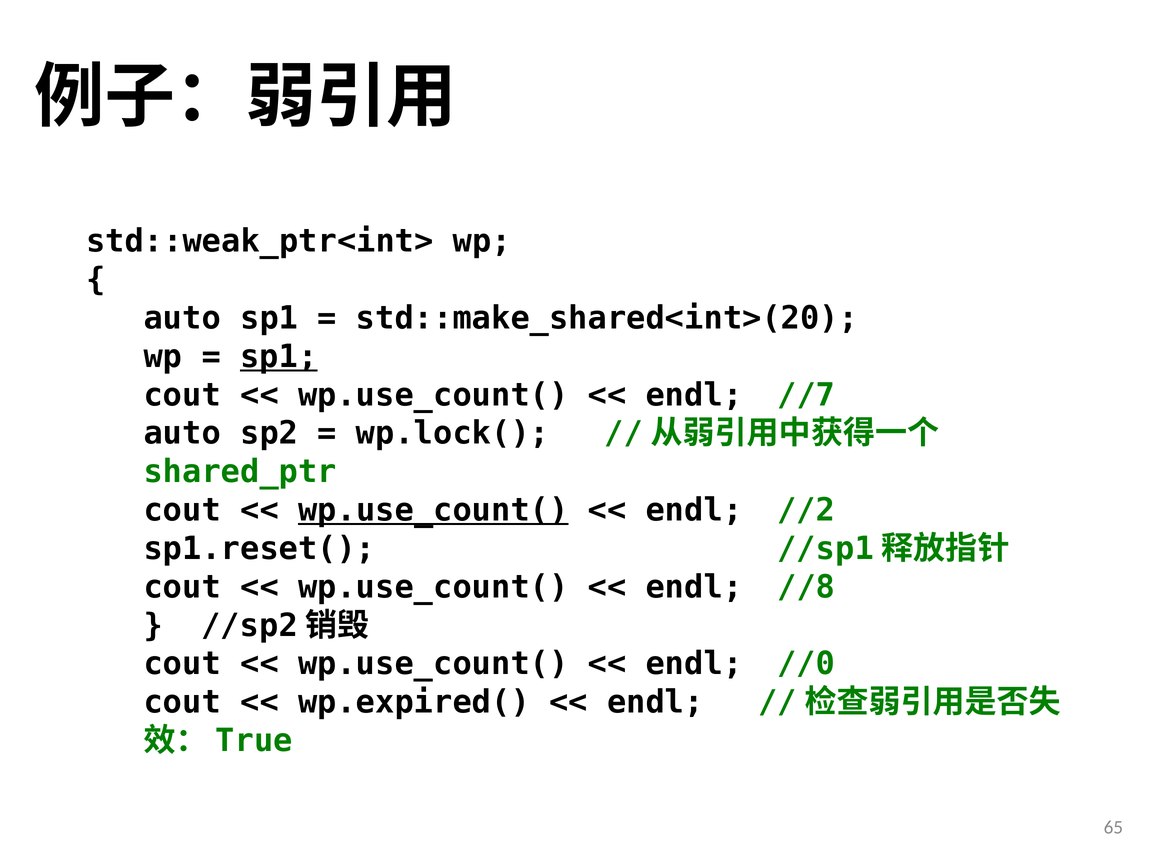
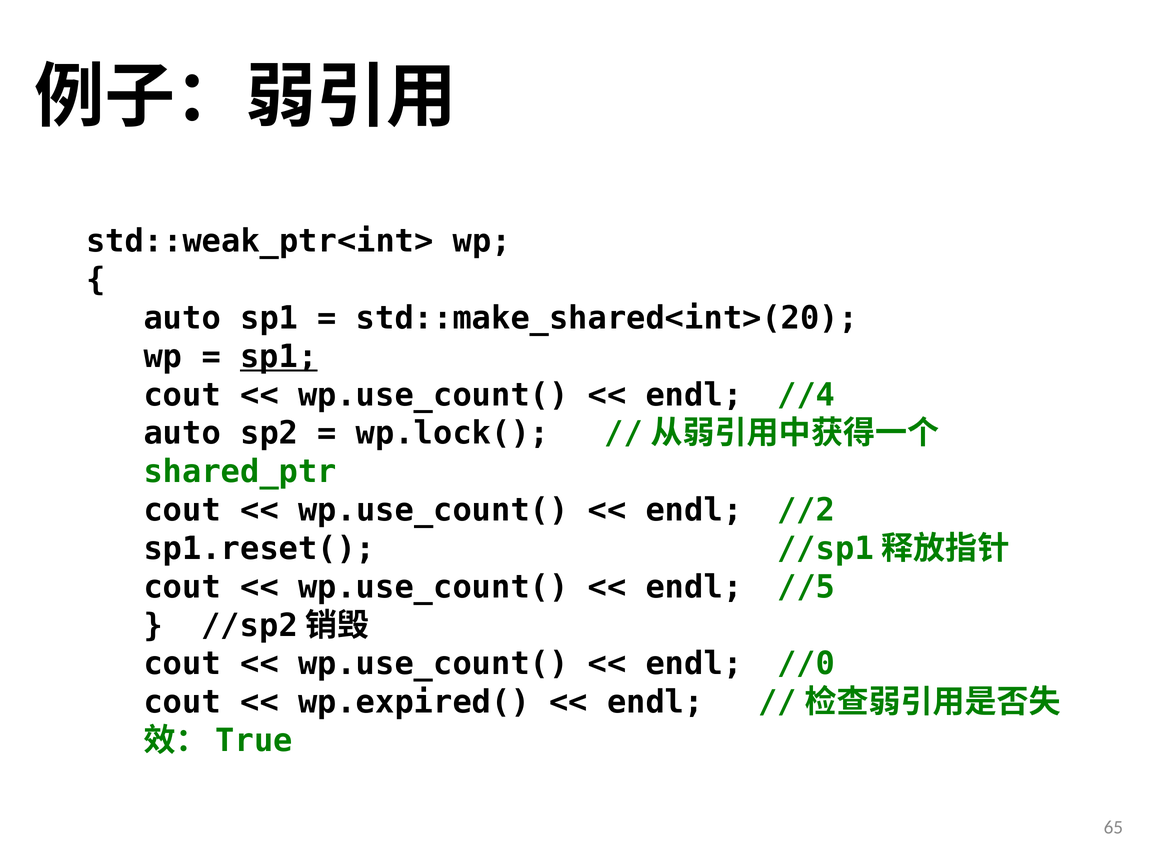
//7: //7 -> //4 (806, 395)
wp.use_count( underline: present -> none (433, 510)
//8: //8 -> //5 (806, 587)
